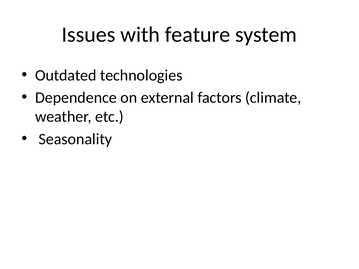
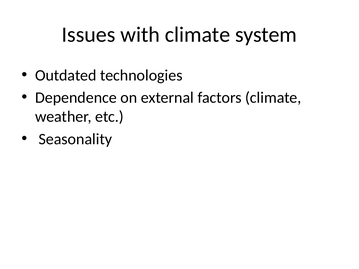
with feature: feature -> climate (198, 35)
